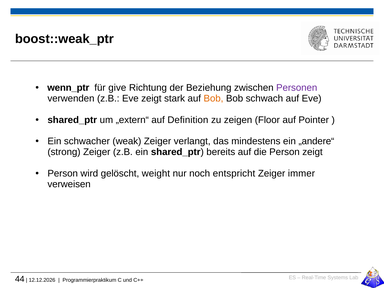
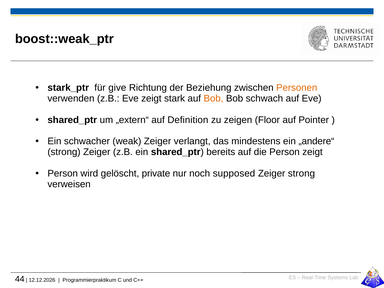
wenn_ptr: wenn_ptr -> stark_ptr (68, 88)
Personen colour: purple -> orange (297, 88)
weight: weight -> private (156, 173)
entspricht: entspricht -> supposed (234, 173)
Zeiger immer: immer -> strong (301, 173)
